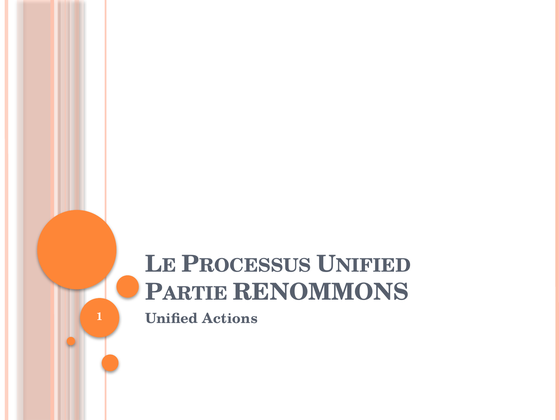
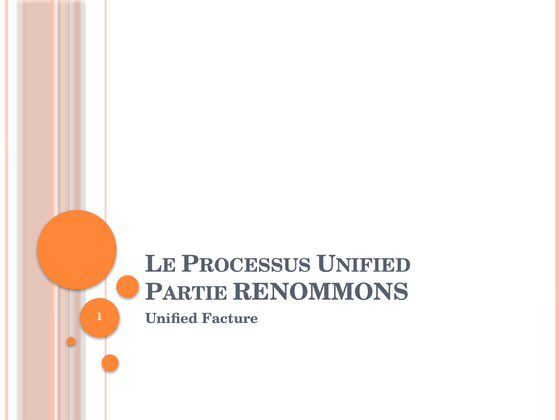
Actions: Actions -> Facture (230, 318)
